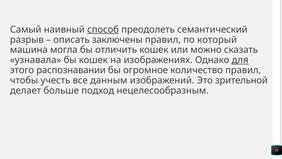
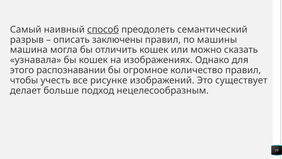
который: который -> машины (217, 40)
для underline: present -> none (240, 60)
данным: данным -> рисунке (109, 80)
зрительной: зрительной -> существует (241, 80)
